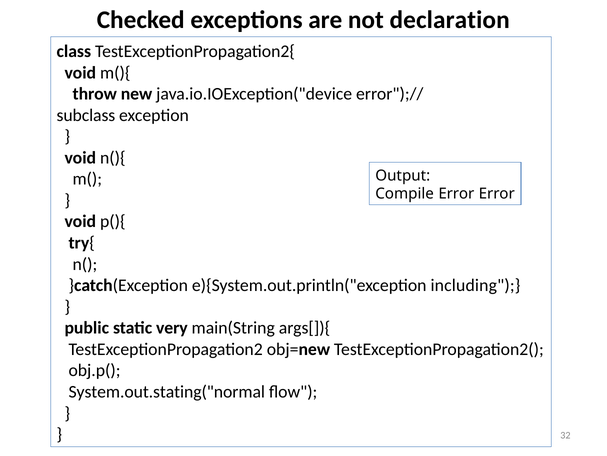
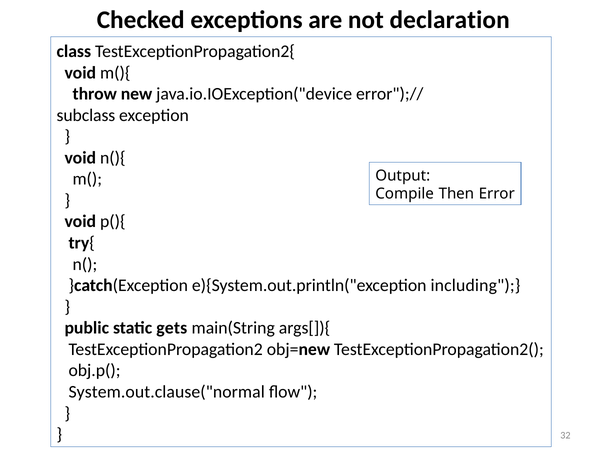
Compile Error: Error -> Then (456, 193)
very: very -> gets (172, 328)
System.out.stating("normal: System.out.stating("normal -> System.out.clause("normal (167, 391)
